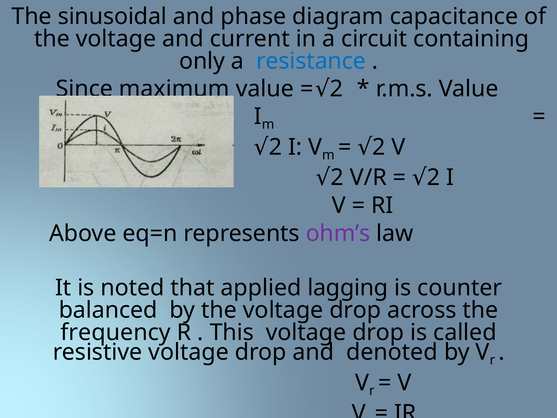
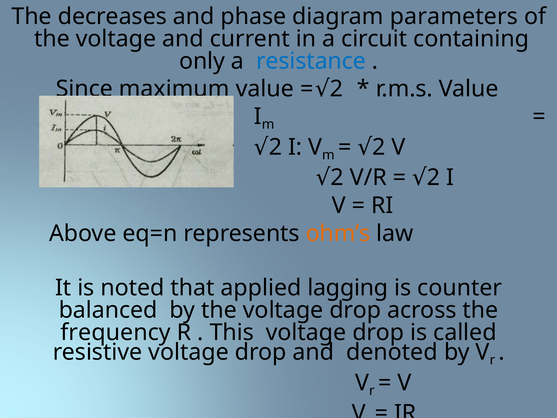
sinusoidal: sinusoidal -> decreases (112, 16)
capacitance: capacitance -> parameters (454, 16)
ohm’s colour: purple -> orange (338, 233)
